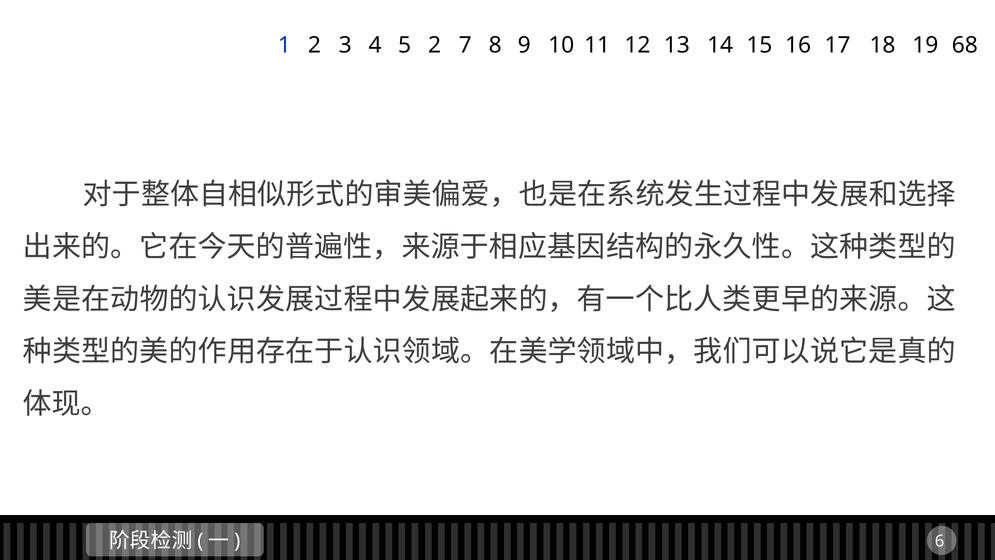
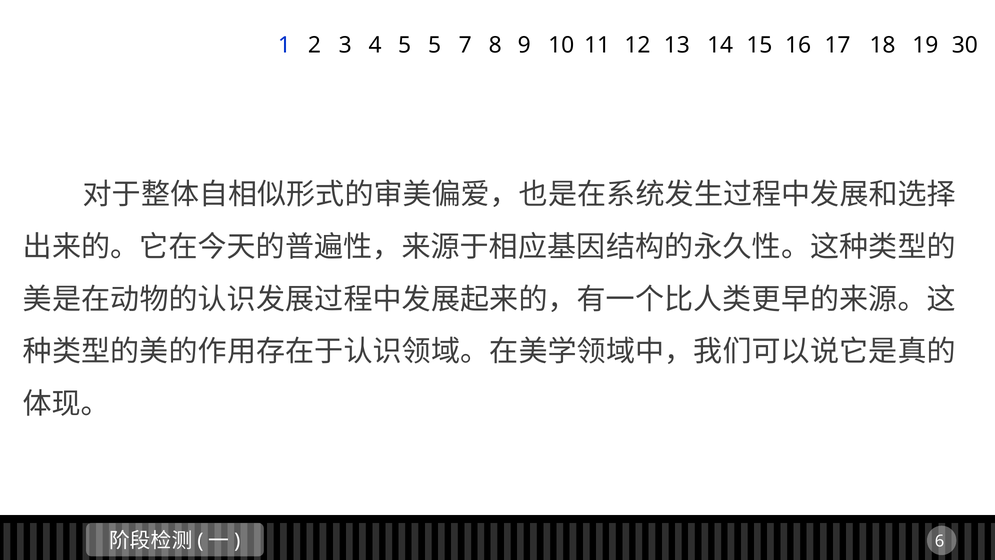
5 2: 2 -> 5 (435, 45)
68: 68 -> 30 (965, 45)
